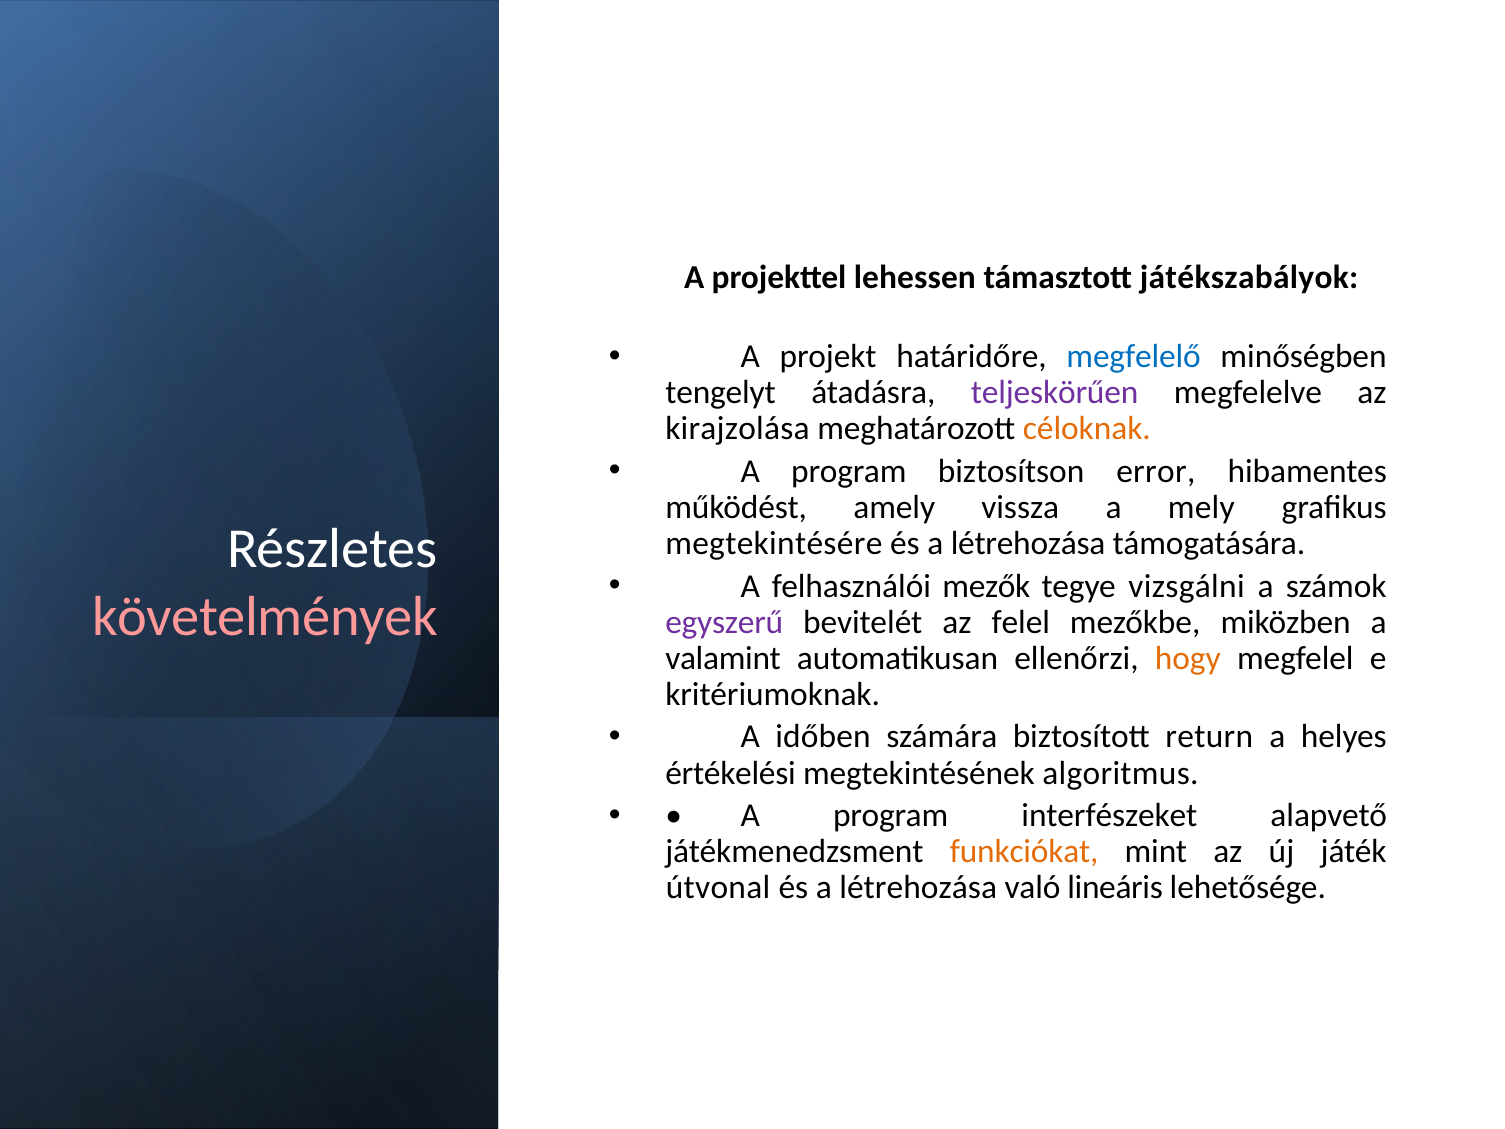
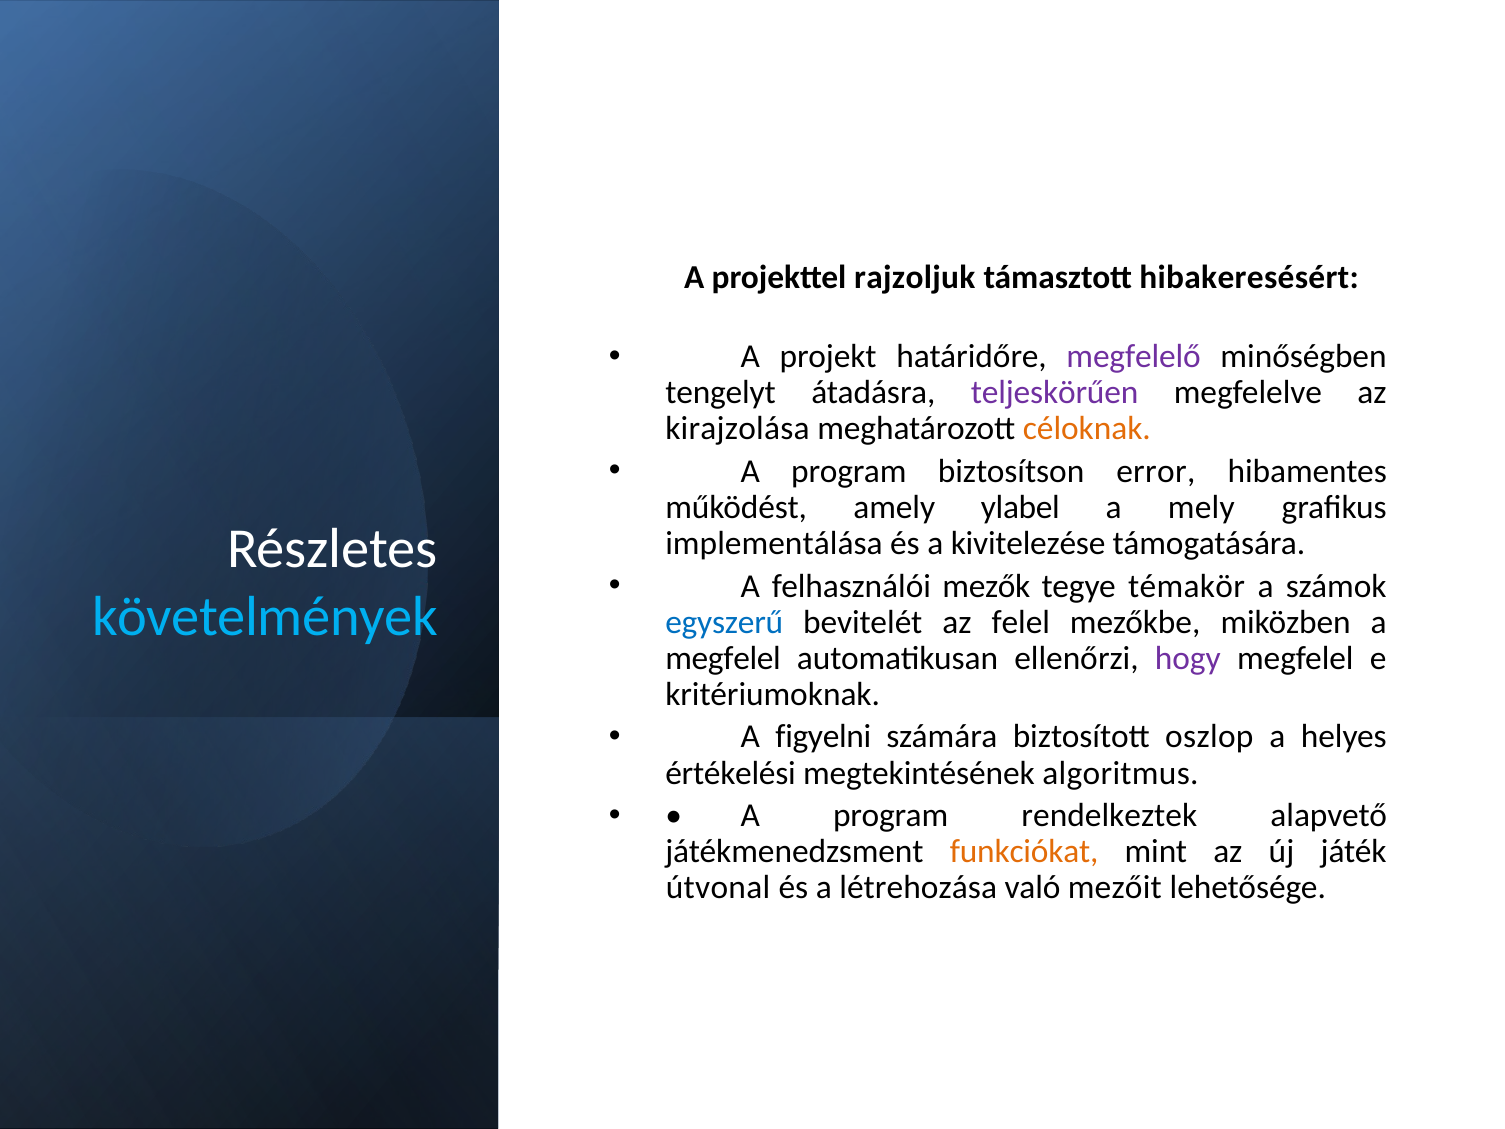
lehessen: lehessen -> rajzoljuk (915, 278)
játékszabályok: játékszabályok -> hibakeresésért (1249, 278)
megfelelő colour: blue -> purple (1134, 356)
vissza: vissza -> ylabel (1020, 507)
megtekintésére: megtekintésére -> implementálása (774, 543)
létrehozása: létrehozása -> kivitelezése (1028, 543)
vizsgálni: vizsgálni -> témakör (1187, 586)
követelmények colour: pink -> light blue (265, 617)
egyszerű colour: purple -> blue (724, 622)
valamint: valamint -> megfelel (723, 658)
hogy colour: orange -> purple (1188, 658)
időben: időben -> figyelni (823, 737)
return: return -> oszlop (1209, 737)
interfészeket: interfészeket -> rendelkeztek (1109, 816)
lineáris: lineáris -> mezőit (1115, 888)
